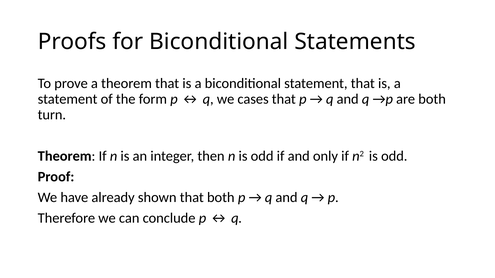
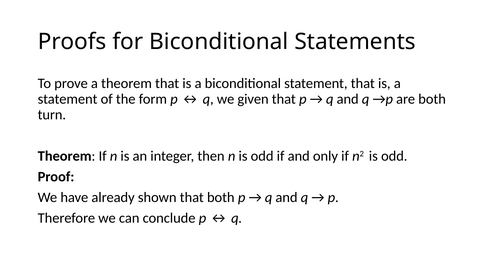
cases: cases -> given (253, 99)
